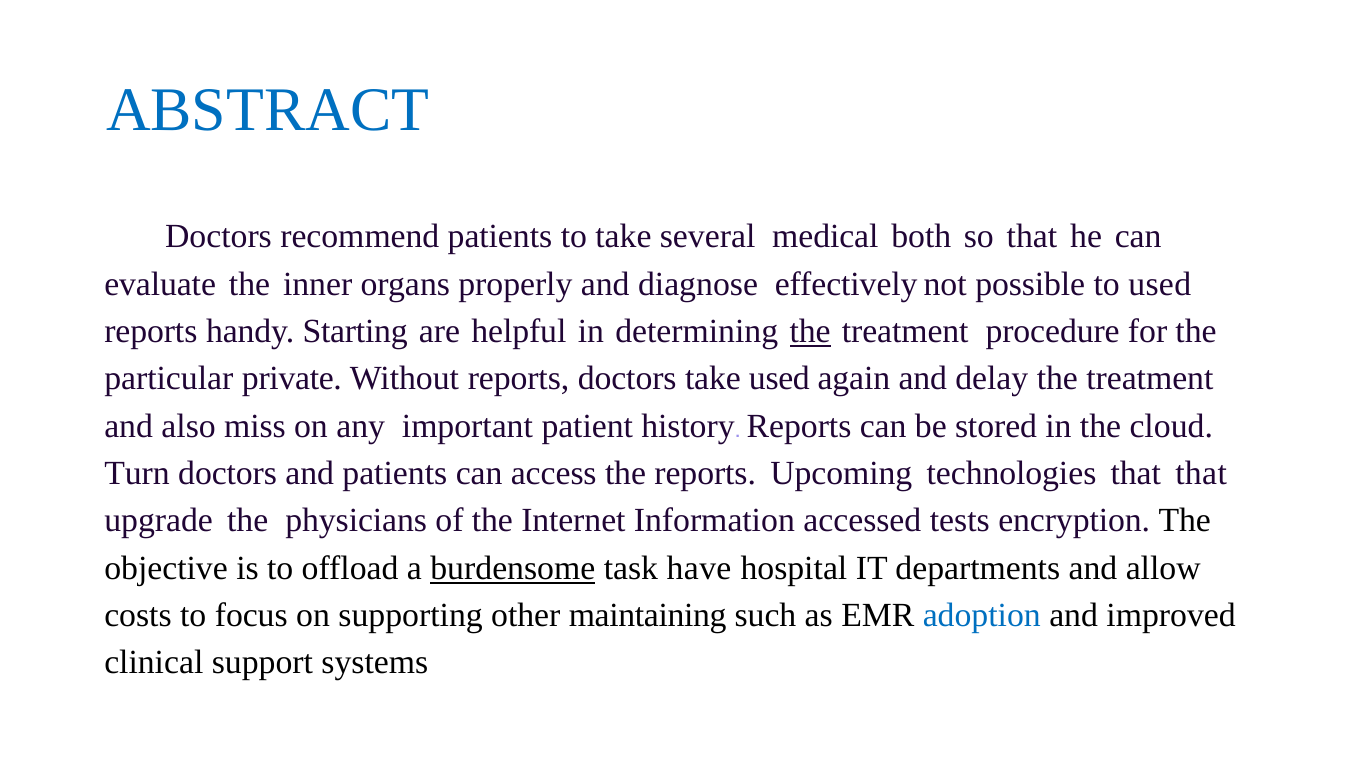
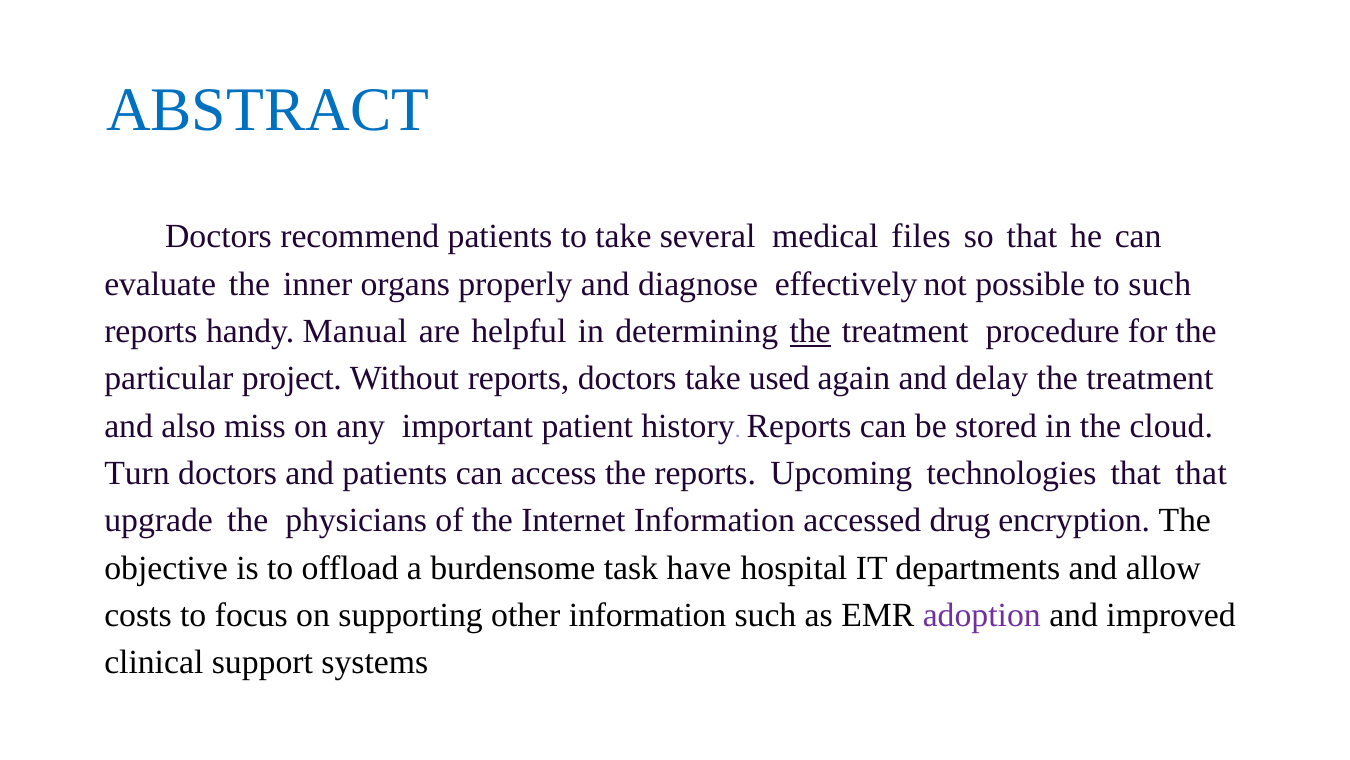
both: both -> files (921, 237)
to used: used -> such (1160, 284)
Starting: Starting -> Manual (355, 331)
private: private -> project (292, 378)
tests: tests -> drug (960, 520)
burdensome underline: present -> none (513, 568)
other maintaining: maintaining -> information (648, 615)
adoption colour: blue -> purple (982, 615)
